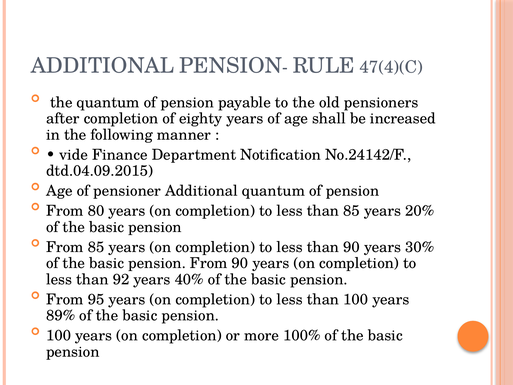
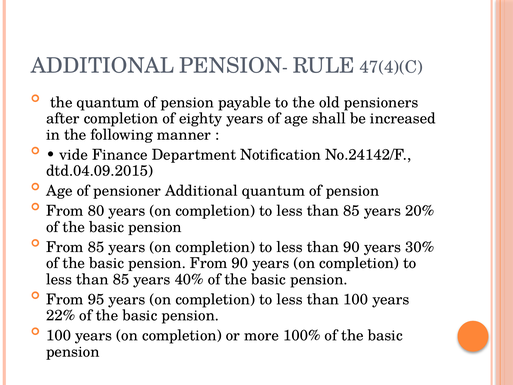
92: 92 -> 85 (121, 279)
89%: 89% -> 22% (61, 315)
